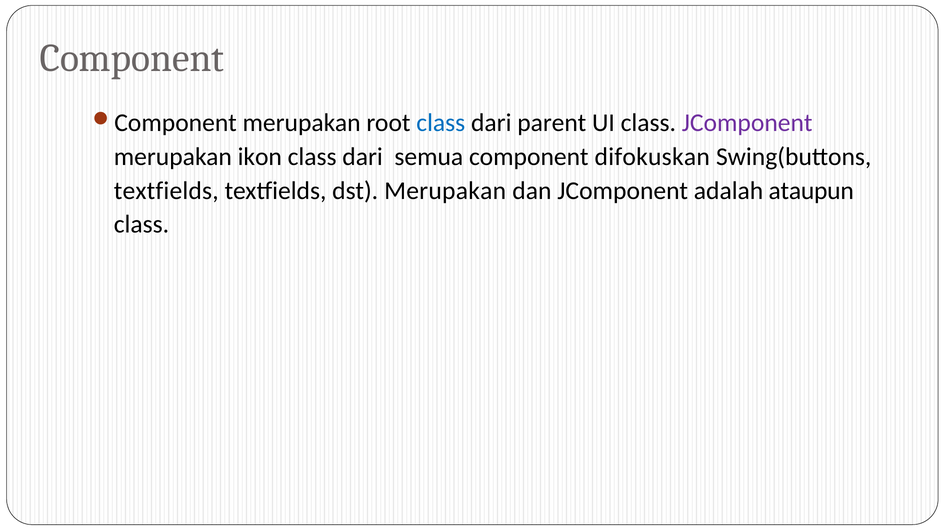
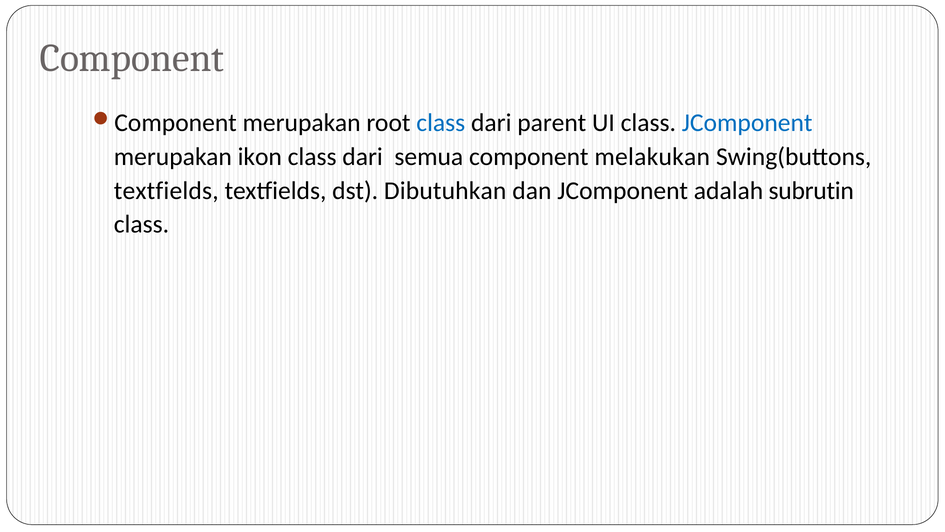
JComponent colour: purple -> blue (747, 123)
difokuskan: difokuskan -> melakukan (652, 157)
dst Merupakan: Merupakan -> Dibutuhkan (445, 190)
ataupun: ataupun -> subrutin (811, 190)
